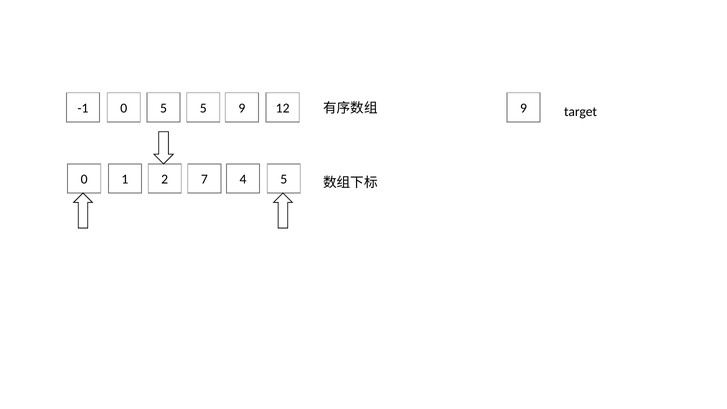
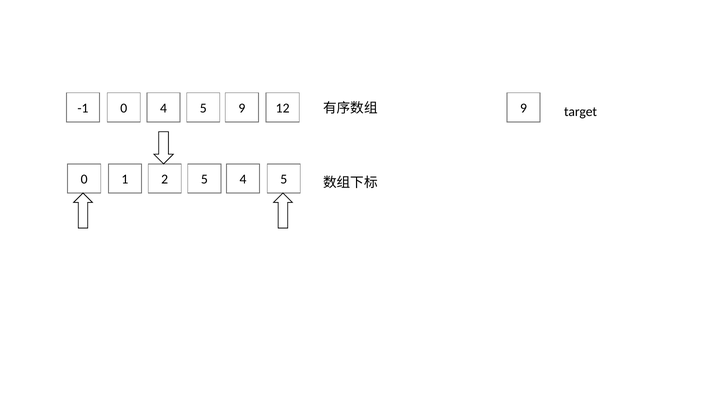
0 5: 5 -> 4 (164, 108)
2 7: 7 -> 5 (204, 179)
